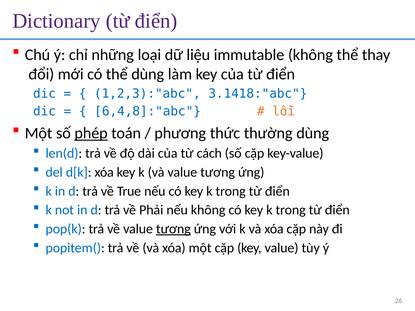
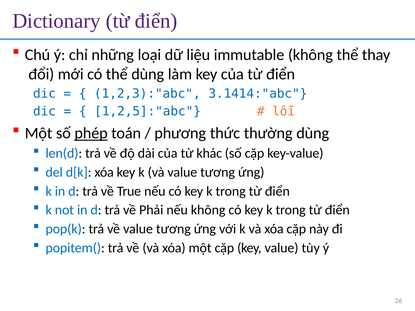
3.1418:"abc: 3.1418:"abc -> 3.1414:"abc (258, 94)
6,4,8]:"abc: 6,4,8]:"abc -> 1,2,5]:"abc (148, 111)
cách: cách -> khác (209, 154)
tương underline: present -> none (173, 229)
